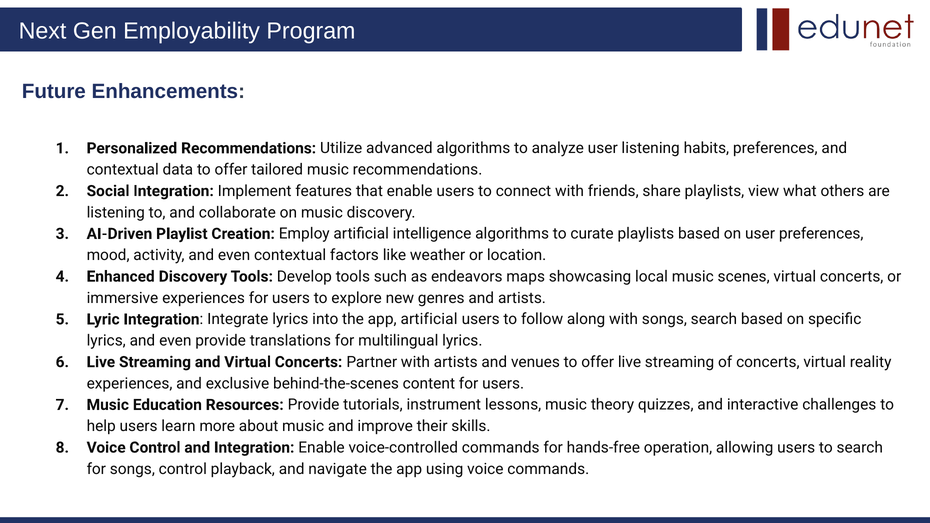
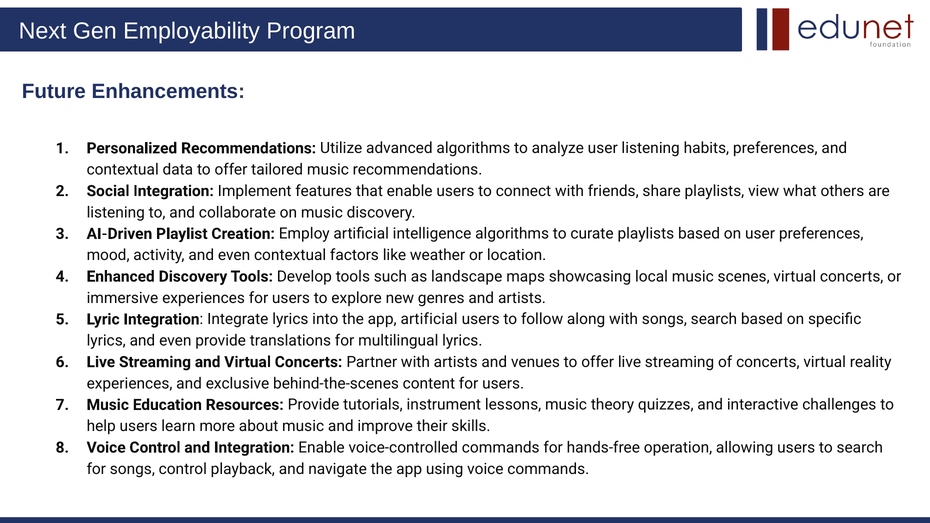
endeavors: endeavors -> landscape (467, 277)
